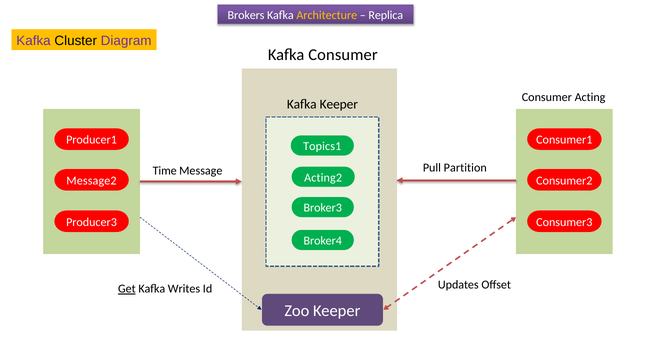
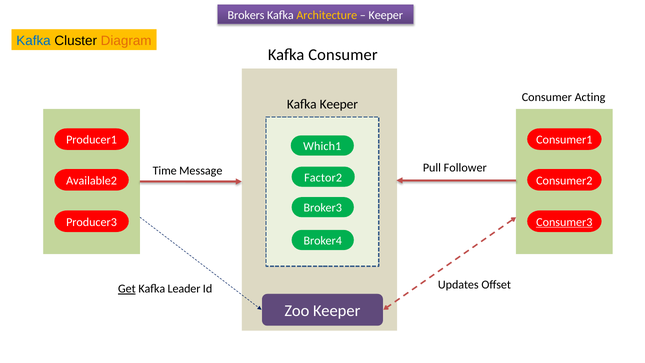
Replica: Replica -> Keeper (386, 15)
Kafka colour: purple -> blue (34, 41)
Diagram colour: purple -> orange (126, 41)
Topics1: Topics1 -> Which1 (322, 146)
Partition: Partition -> Follower (465, 168)
Acting2: Acting2 -> Factor2 (323, 177)
Message2: Message2 -> Available2 (92, 181)
Consumer3 underline: none -> present (564, 222)
Writes: Writes -> Leader (184, 289)
